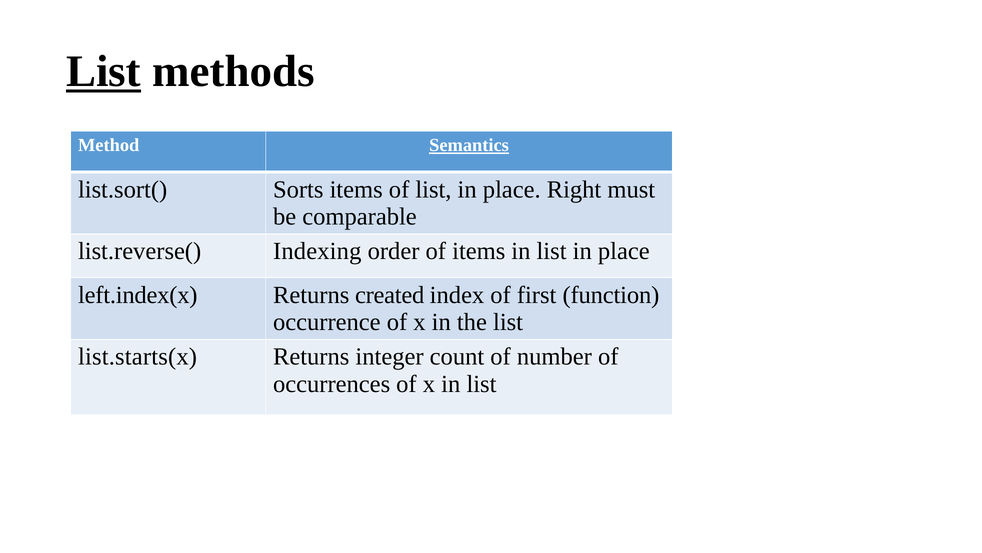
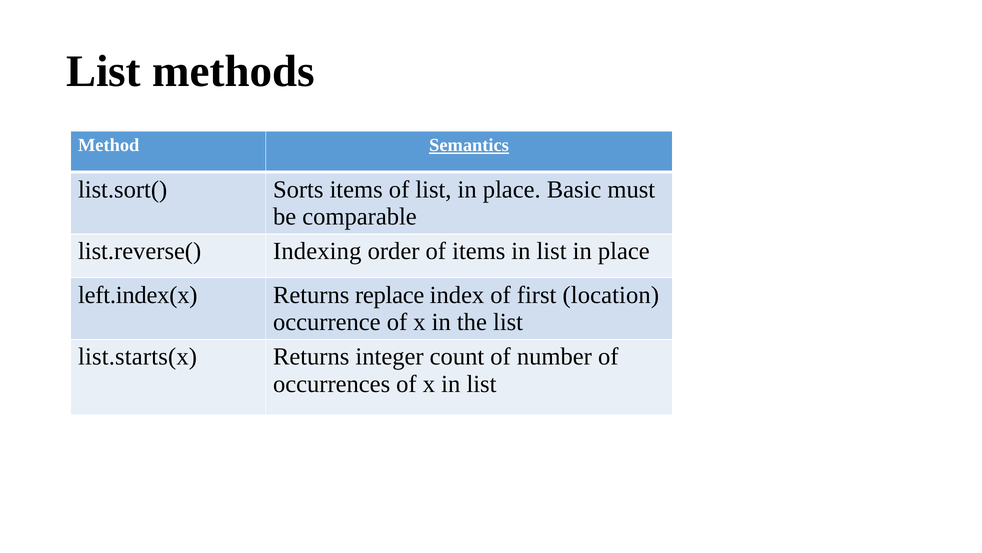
List underline: present -> none (103, 71)
Right: Right -> Basic (574, 189)
created: created -> replace (390, 295)
function: function -> location (611, 295)
